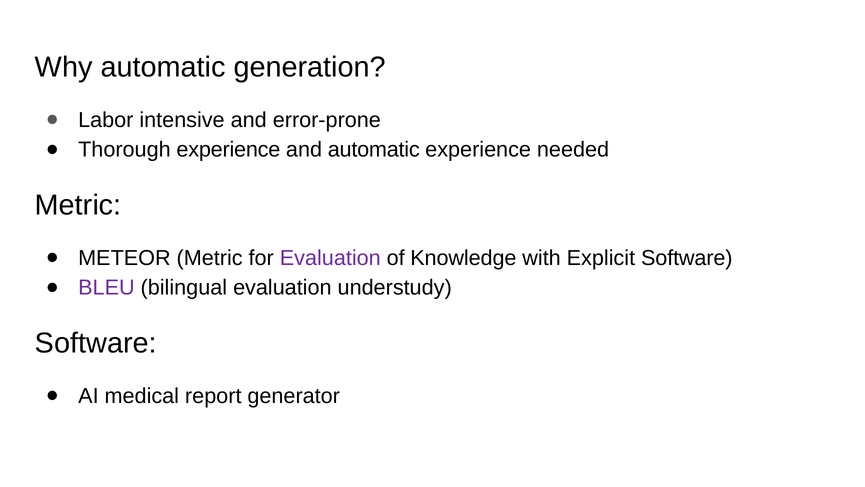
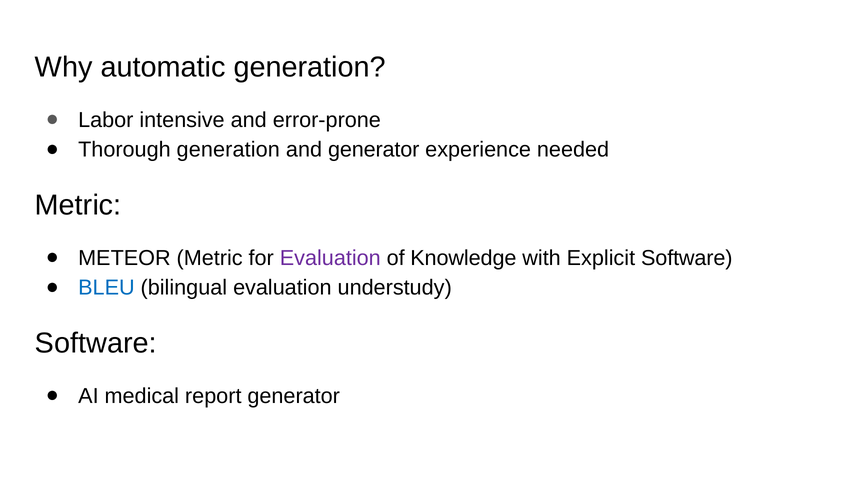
Thorough experience: experience -> generation (228, 150)
and automatic: automatic -> generator (374, 150)
BLEU colour: purple -> blue (106, 288)
